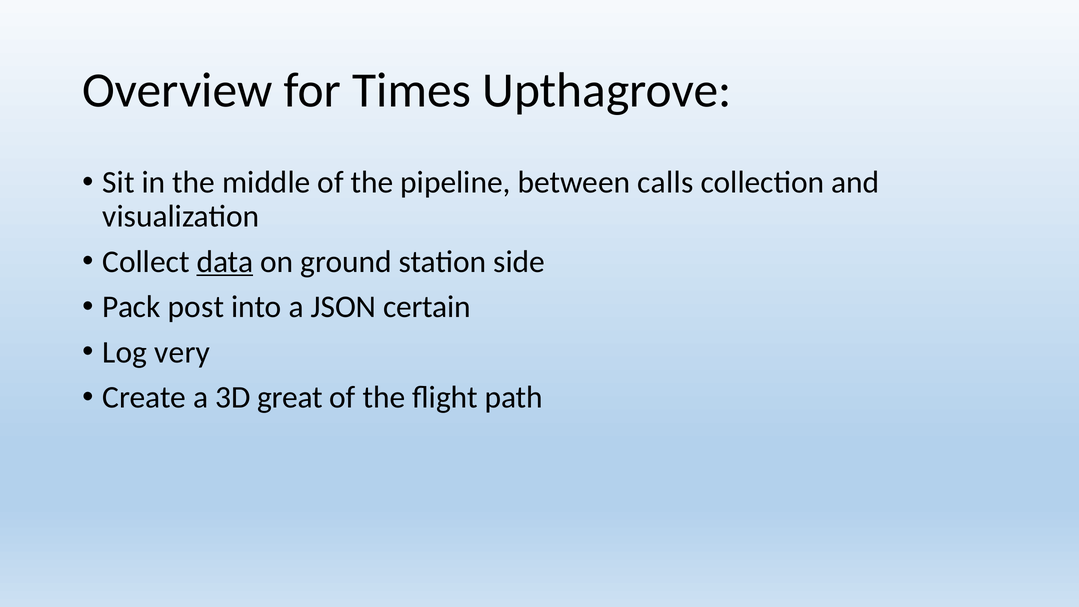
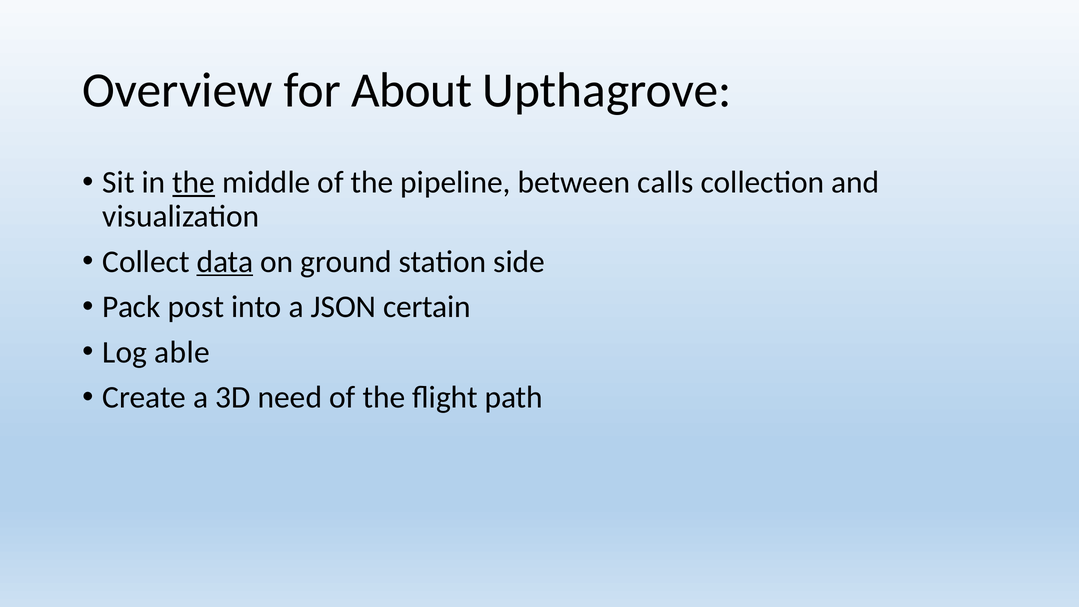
Times: Times -> About (412, 91)
the underline: none -> present (194, 182)
very: very -> able (182, 352)
great: great -> need (290, 397)
